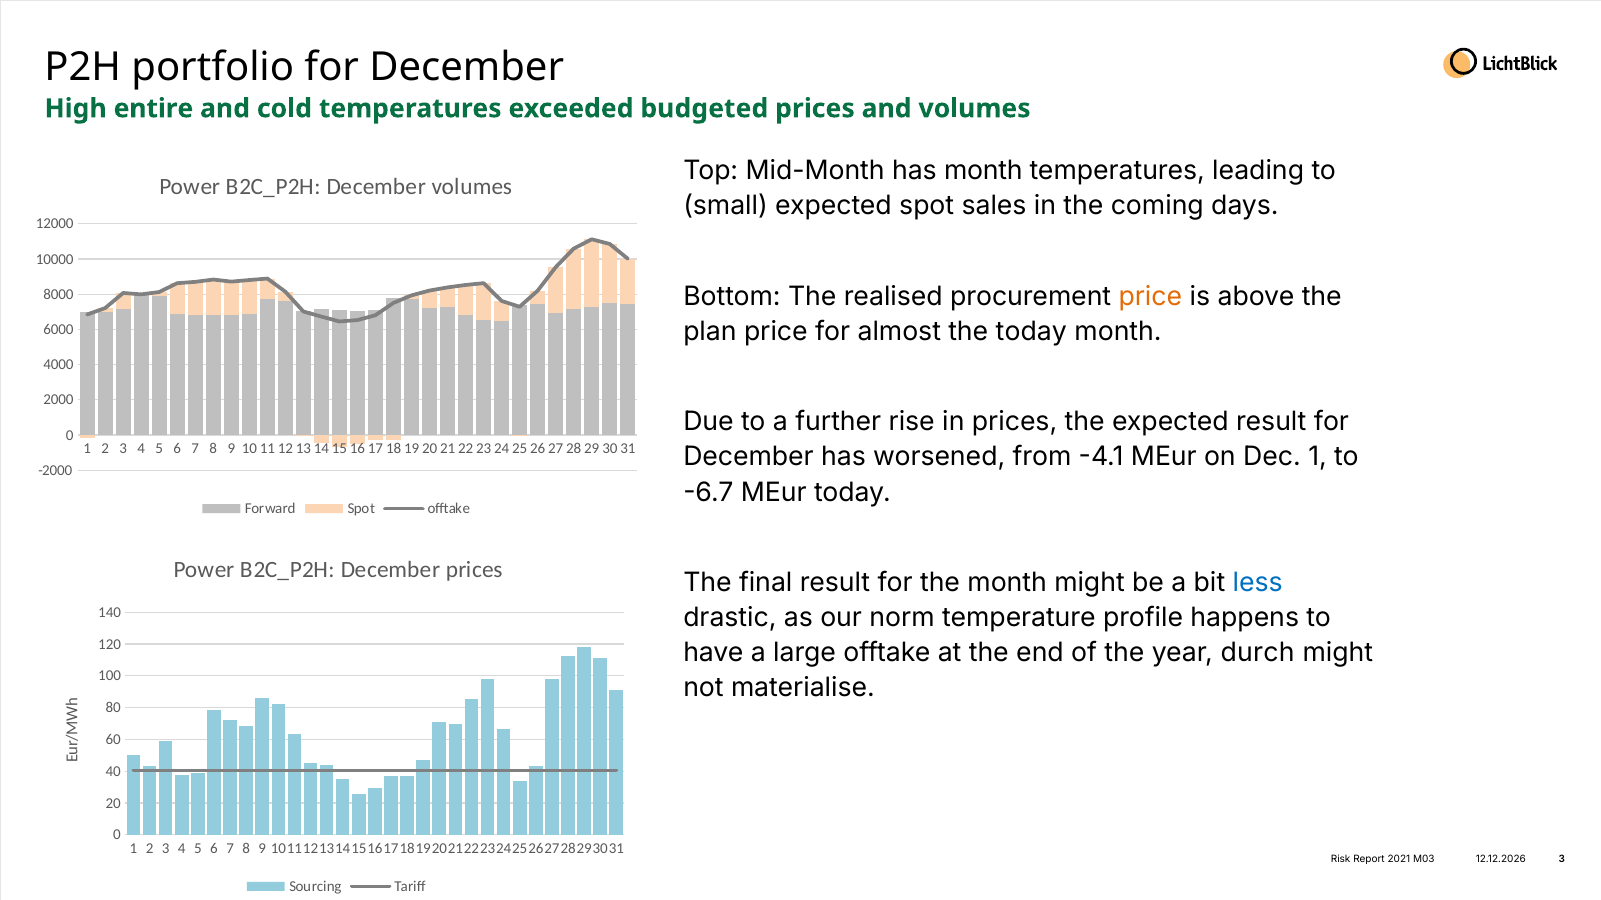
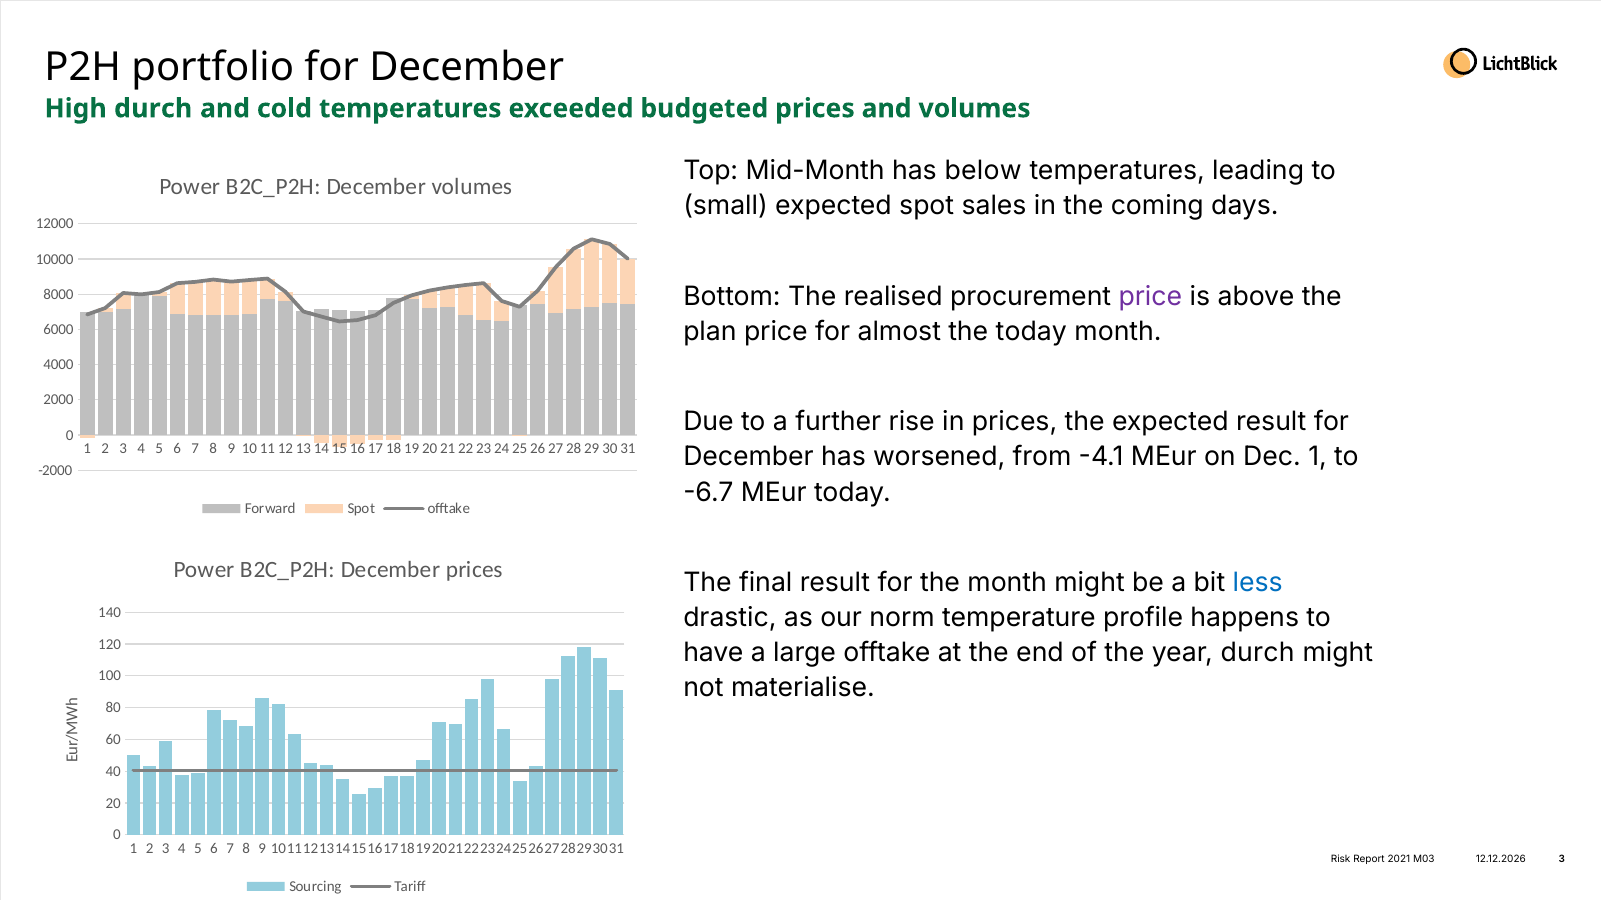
High entire: entire -> durch (153, 109)
has month: month -> below (983, 171)
price colour: orange -> purple (1150, 297)
